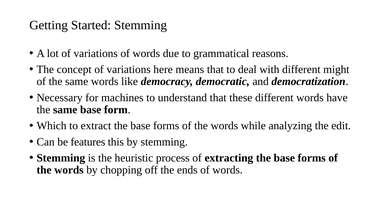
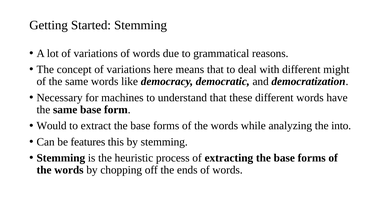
Which: Which -> Would (52, 126)
edit: edit -> into (341, 126)
